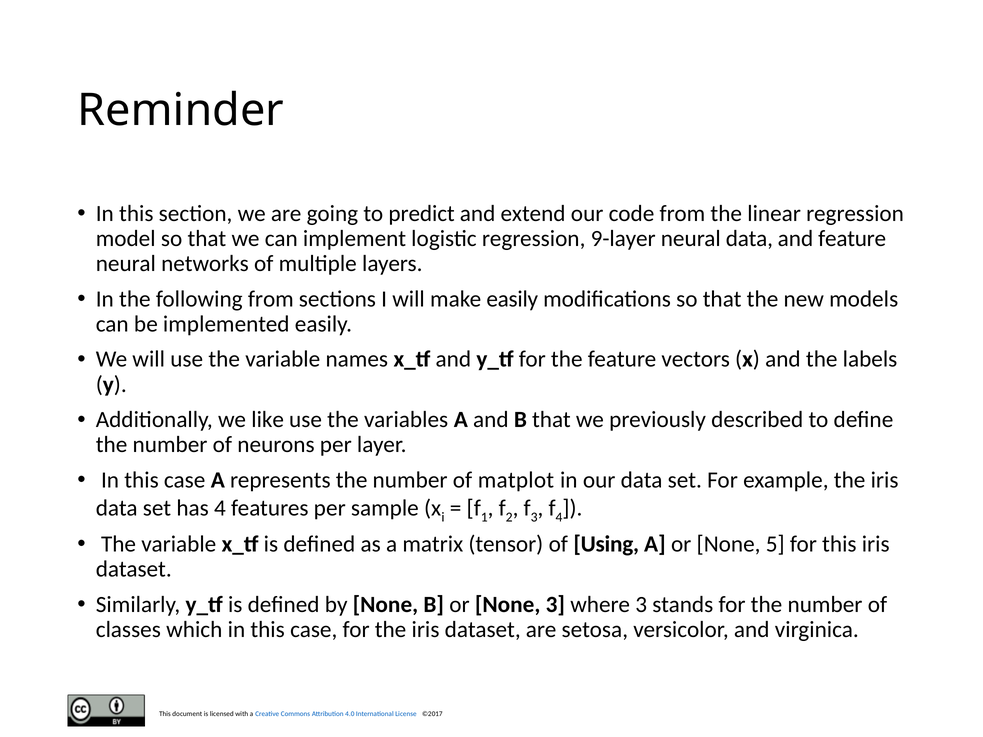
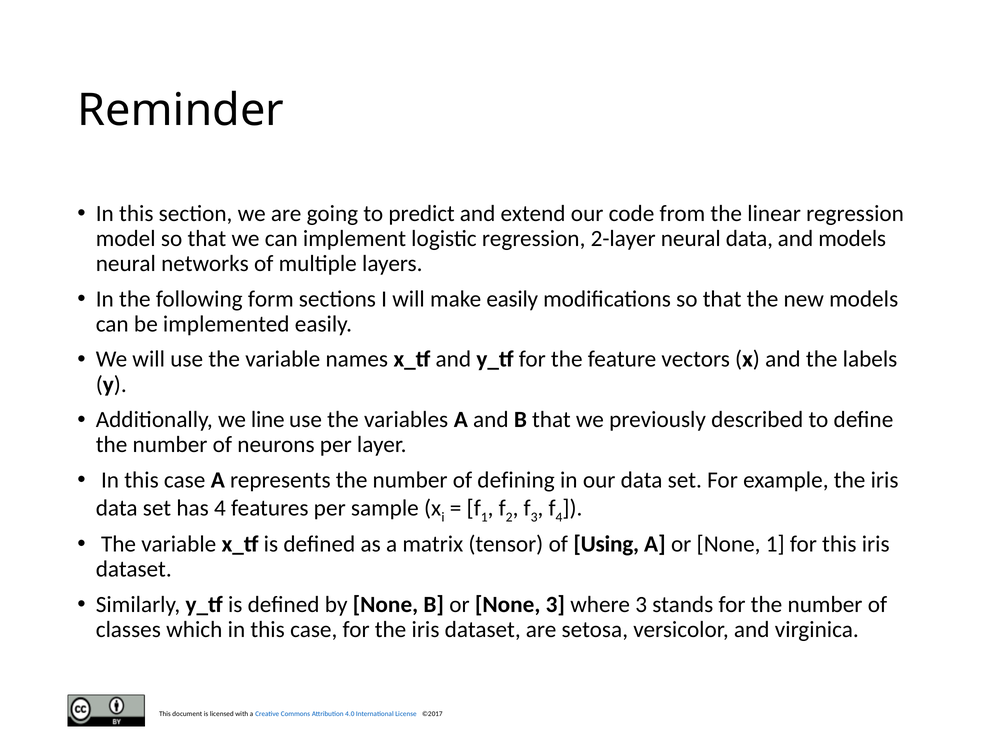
9-layer: 9-layer -> 2-layer (623, 239)
and feature: feature -> models (852, 239)
following from: from -> form (271, 299)
like: like -> line (268, 420)
matplot: matplot -> defining (516, 480)
None 5: 5 -> 1 (775, 544)
